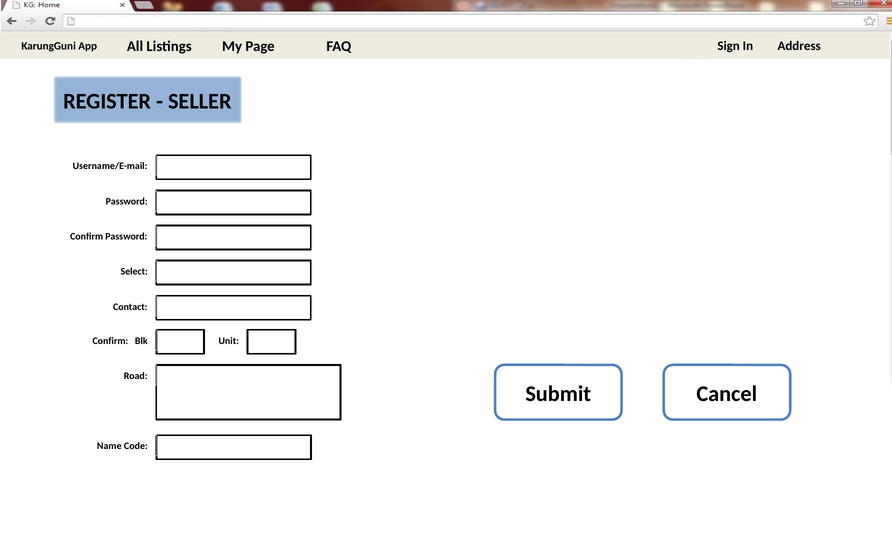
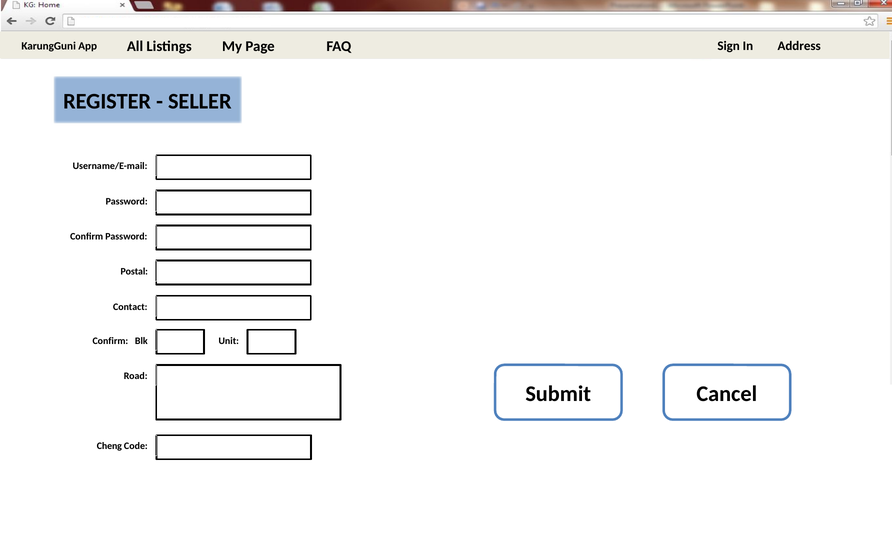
Select: Select -> Postal (134, 271)
Name: Name -> Cheng (109, 446)
